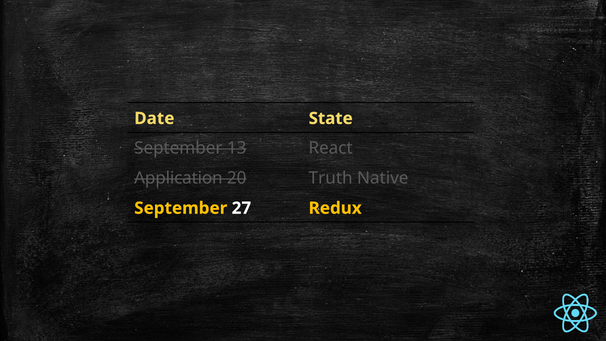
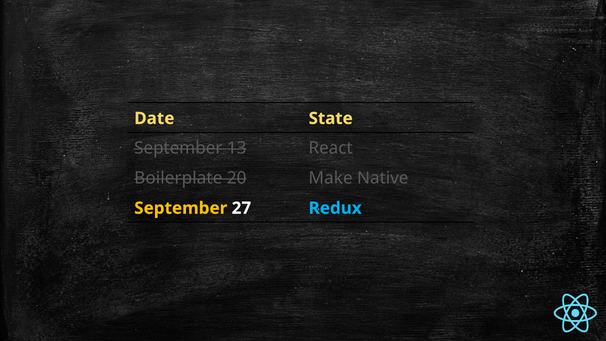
Application: Application -> Boilerplate (178, 178)
Truth: Truth -> Make (331, 178)
Redux colour: yellow -> light blue (335, 208)
